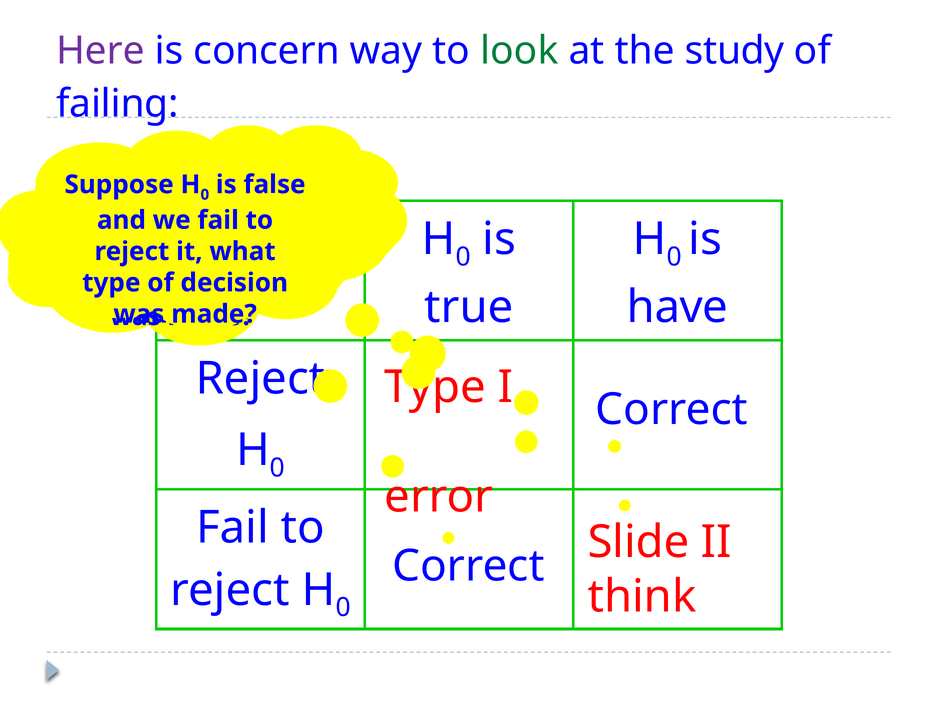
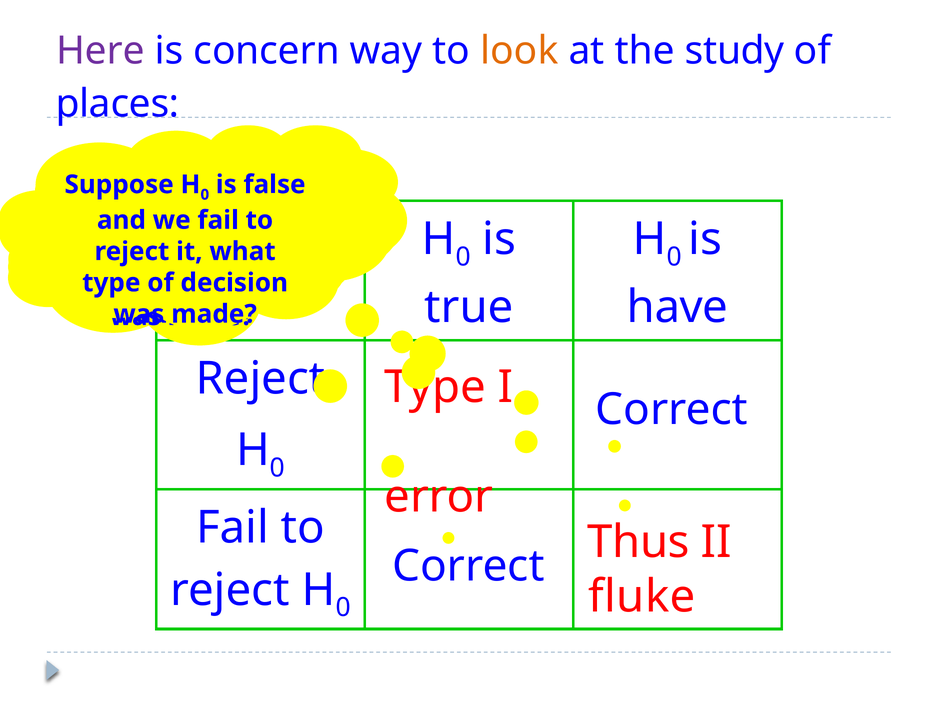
look colour: green -> orange (519, 51)
failing: failing -> places (117, 104)
Slide: Slide -> Thus (639, 542)
think: think -> fluke (642, 596)
